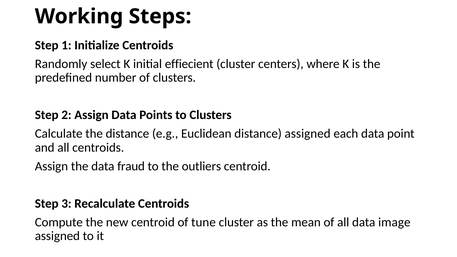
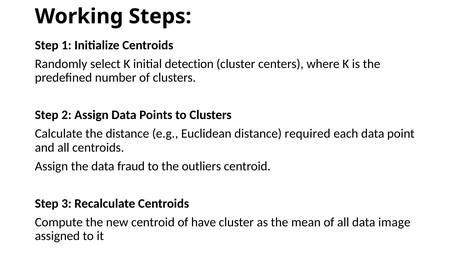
effiecient: effiecient -> detection (189, 64)
distance assigned: assigned -> required (308, 134)
tune: tune -> have (204, 222)
